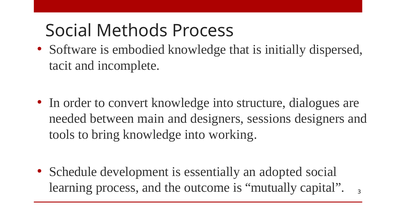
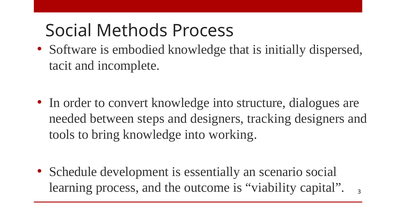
main: main -> steps (151, 118)
sessions: sessions -> tracking (269, 118)
adopted: adopted -> scenario (281, 172)
mutually: mutually -> viability (271, 187)
